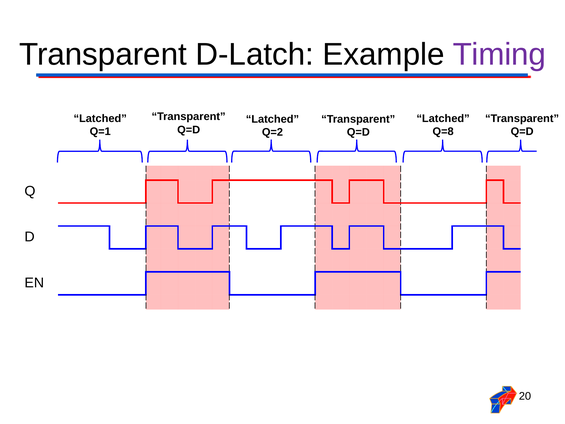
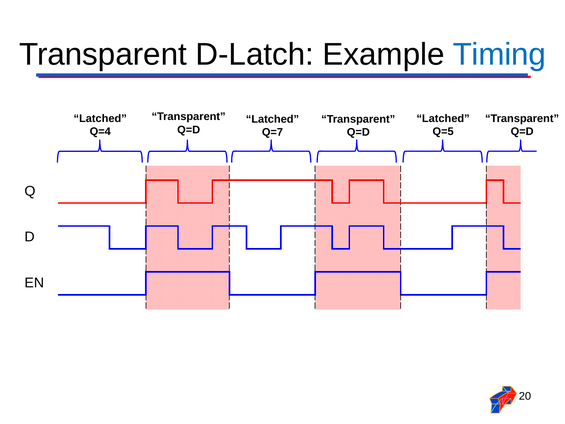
Timing colour: purple -> blue (499, 54)
Q=1: Q=1 -> Q=4 (100, 132)
Q=8: Q=8 -> Q=5 (443, 132)
Q=2: Q=2 -> Q=7 (272, 132)
